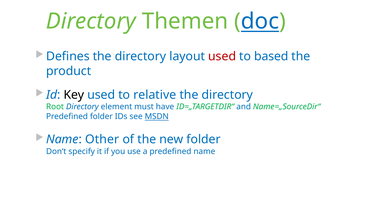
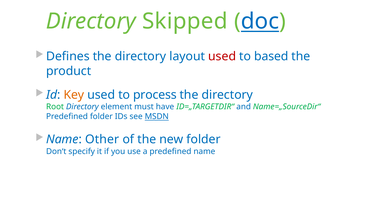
Themen: Themen -> Skipped (185, 21)
Key colour: black -> orange (74, 95)
relative: relative -> process (155, 95)
